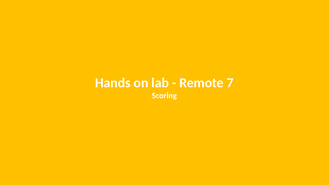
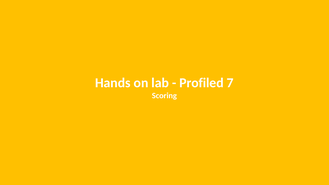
Remote: Remote -> Profiled (201, 83)
